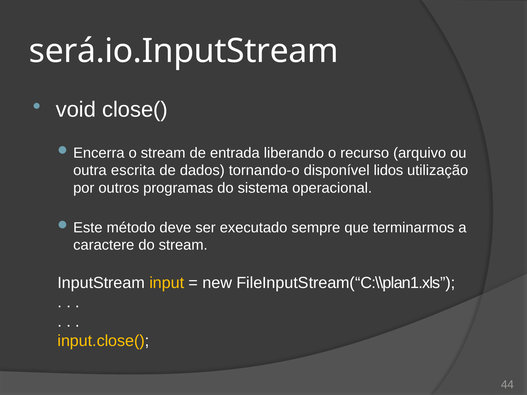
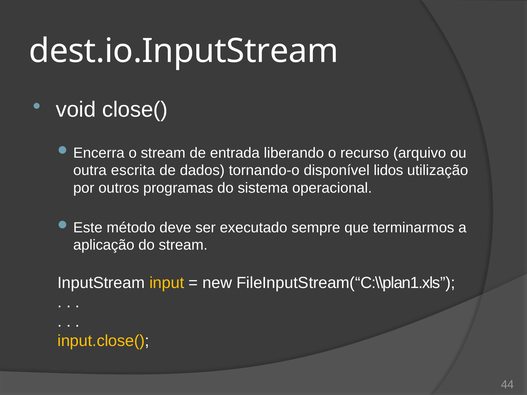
será.io.InputStream: será.io.InputStream -> dest.io.InputStream (184, 51)
caractere: caractere -> aplicação (104, 245)
